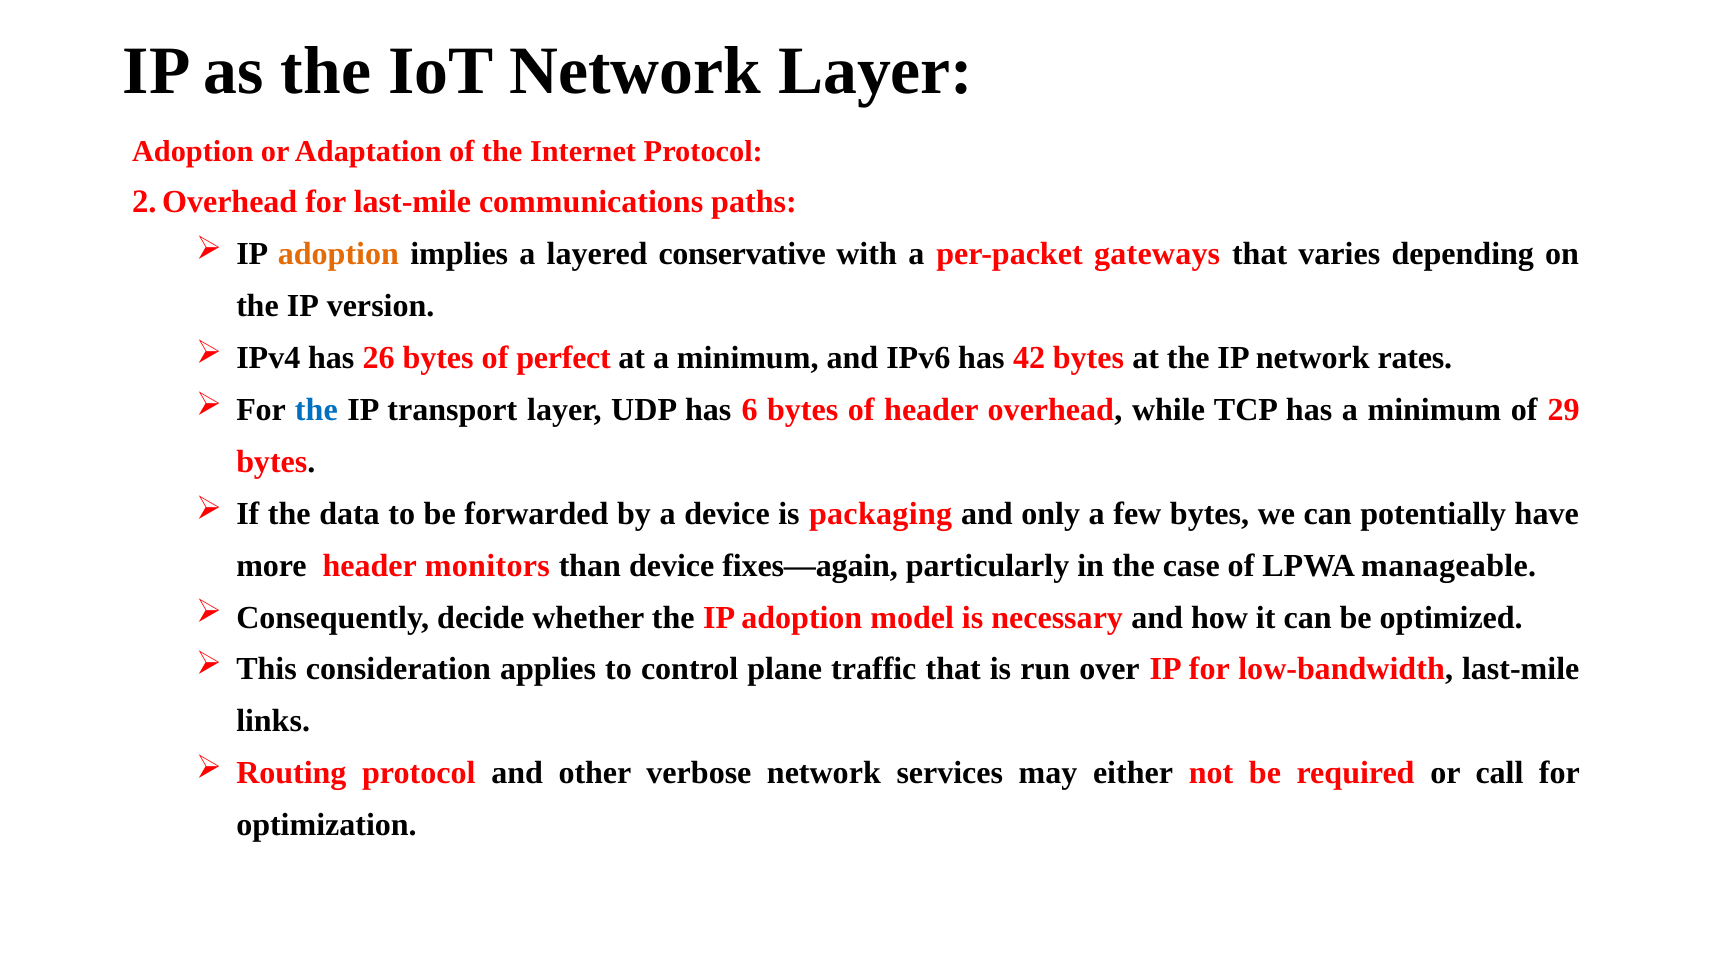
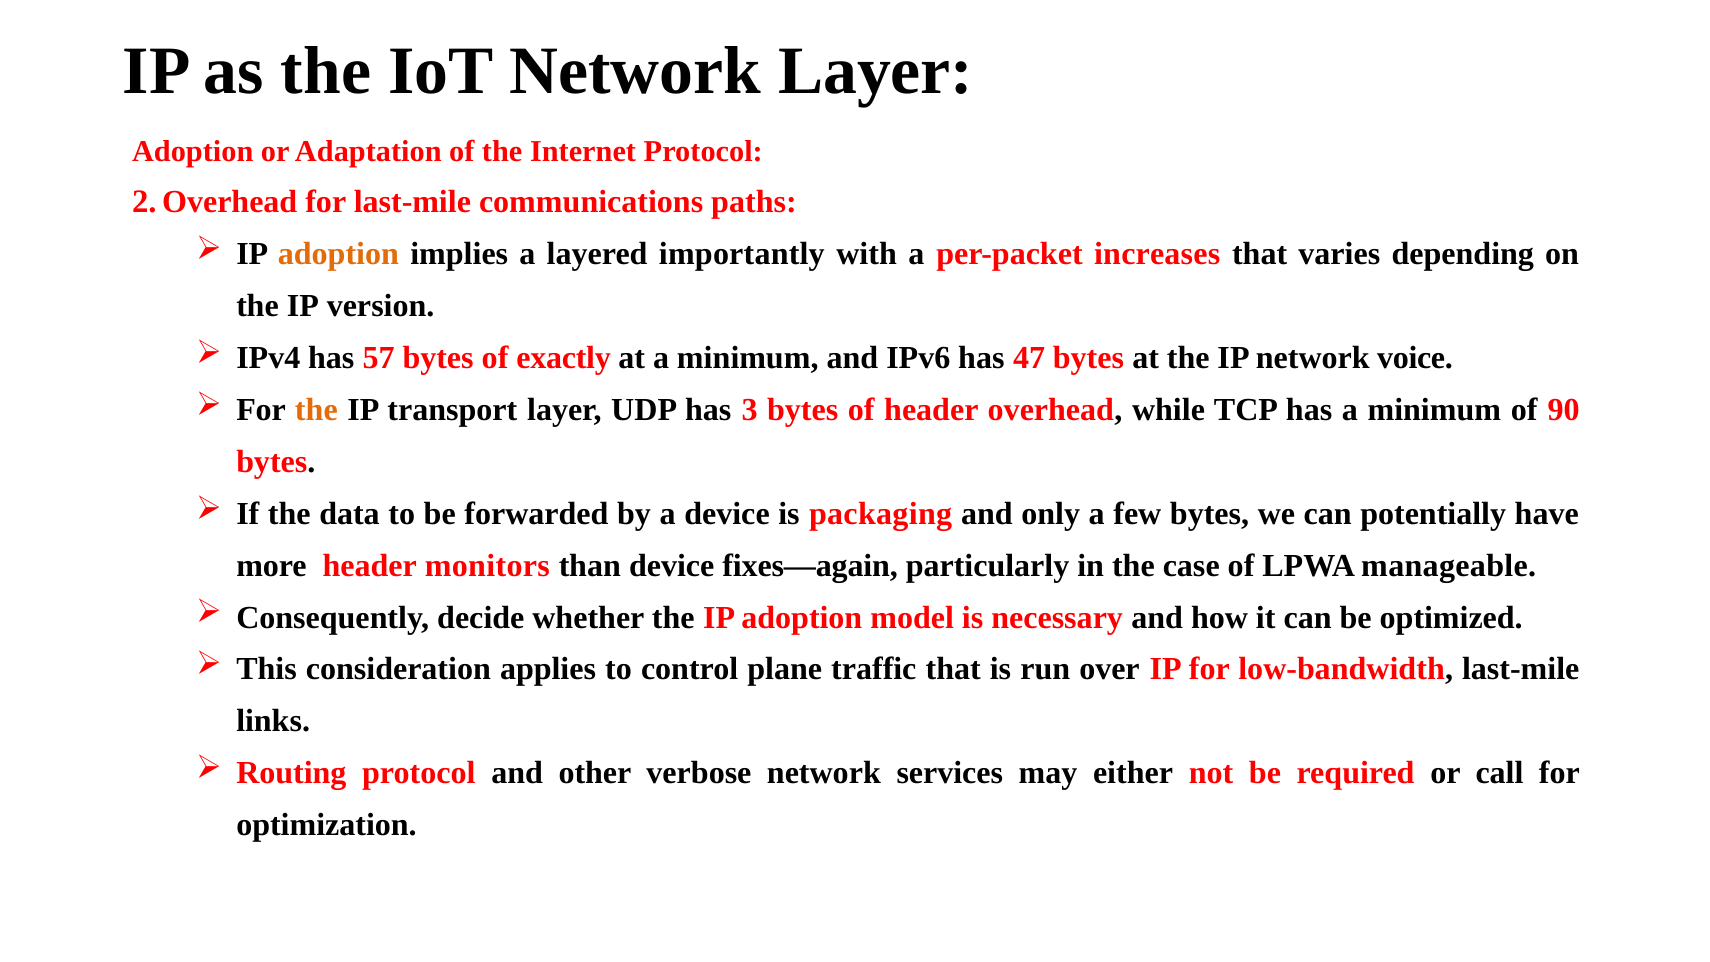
conservative: conservative -> importantly (742, 254)
gateways: gateways -> increases (1157, 254)
26: 26 -> 57 (379, 358)
perfect: perfect -> exactly (564, 358)
42: 42 -> 47 (1029, 358)
rates: rates -> voice (1415, 358)
the colour: blue -> orange (316, 410)
6: 6 -> 3 (750, 410)
29: 29 -> 90 (1564, 410)
